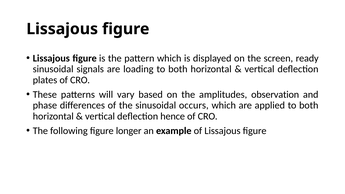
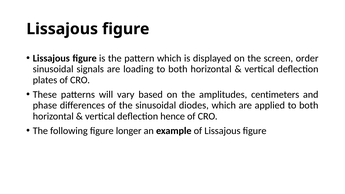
ready: ready -> order (307, 58)
observation: observation -> centimeters (275, 95)
occurs: occurs -> diodes (194, 105)
